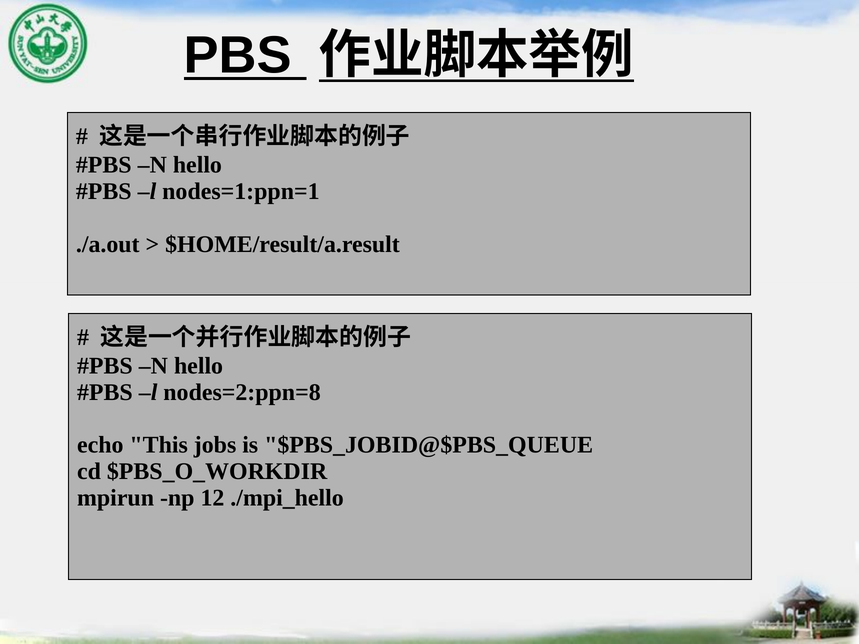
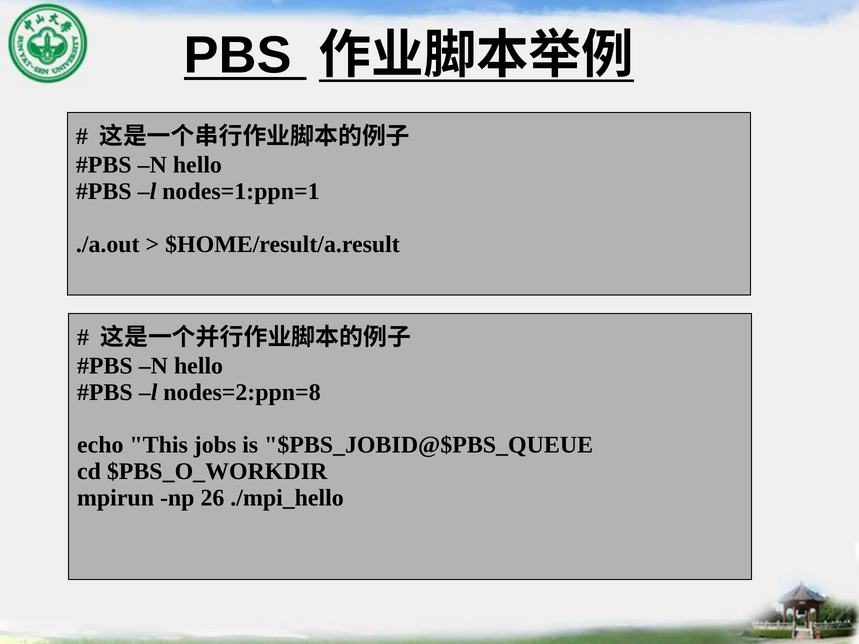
12: 12 -> 26 (212, 498)
